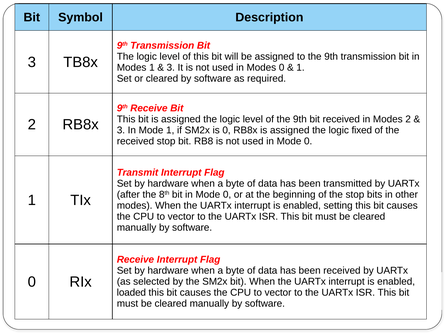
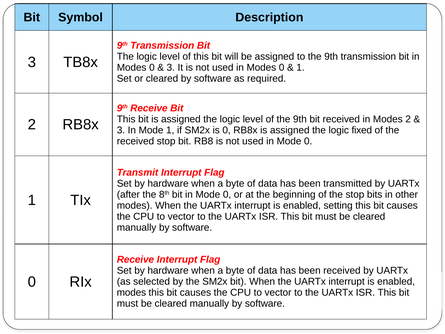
1: 1 -> 0 (152, 67)
loaded: loaded -> modes (131, 292)
